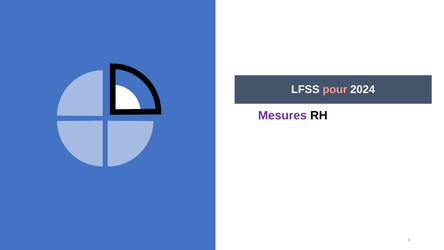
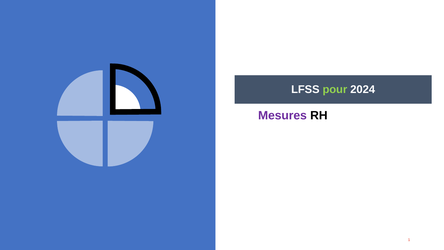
pour colour: pink -> light green (335, 89)
